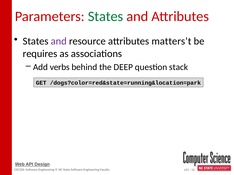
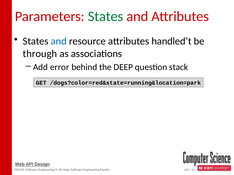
and colour: purple -> blue (59, 41)
matters’t: matters’t -> handled’t (172, 41)
requires: requires -> through (40, 54)
verbs: verbs -> error (60, 67)
